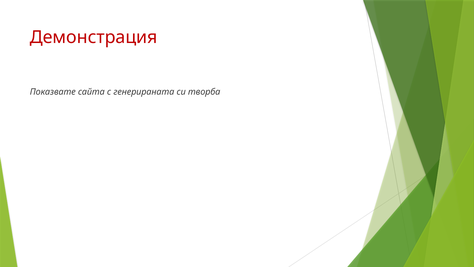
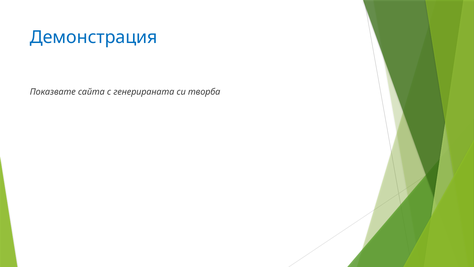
Демонстрация colour: red -> blue (94, 37)
